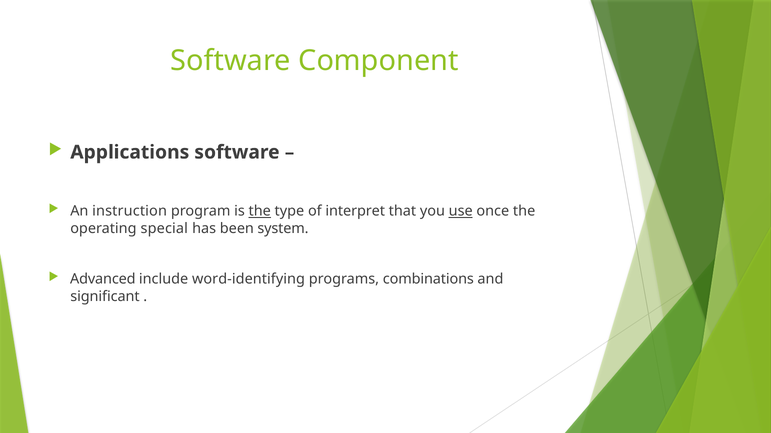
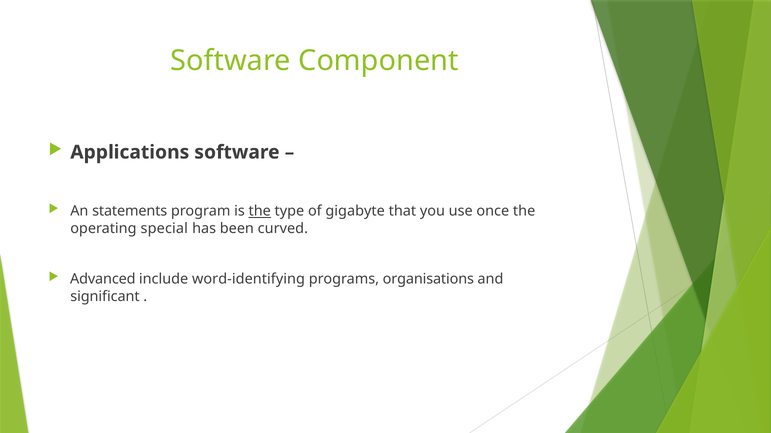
instruction: instruction -> statements (130, 212)
interpret: interpret -> gigabyte (355, 212)
use underline: present -> none (461, 212)
system: system -> curved (283, 229)
combinations: combinations -> organisations (428, 280)
